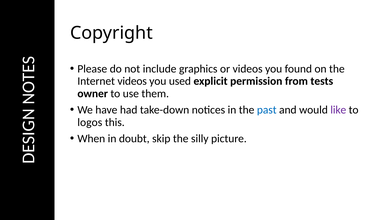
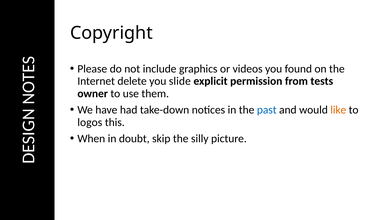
Internet videos: videos -> delete (132, 81)
used: used -> slide (180, 81)
like colour: purple -> orange (338, 110)
